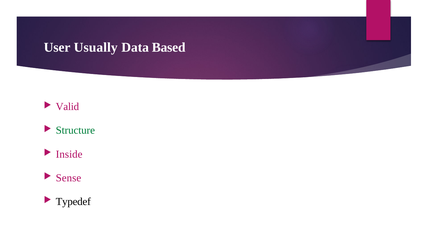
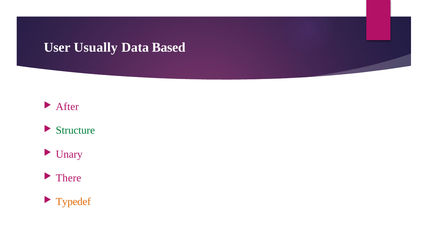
Valid: Valid -> After (67, 107)
Inside: Inside -> Unary (69, 154)
Sense: Sense -> There (69, 178)
Typedef colour: black -> orange (73, 201)
